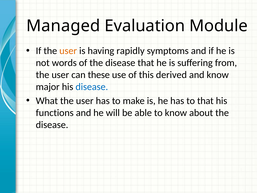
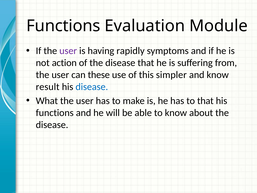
Managed: Managed -> Functions (63, 26)
user colour: orange -> purple (68, 51)
words: words -> action (64, 63)
derived: derived -> simpler (171, 75)
major: major -> result (48, 87)
